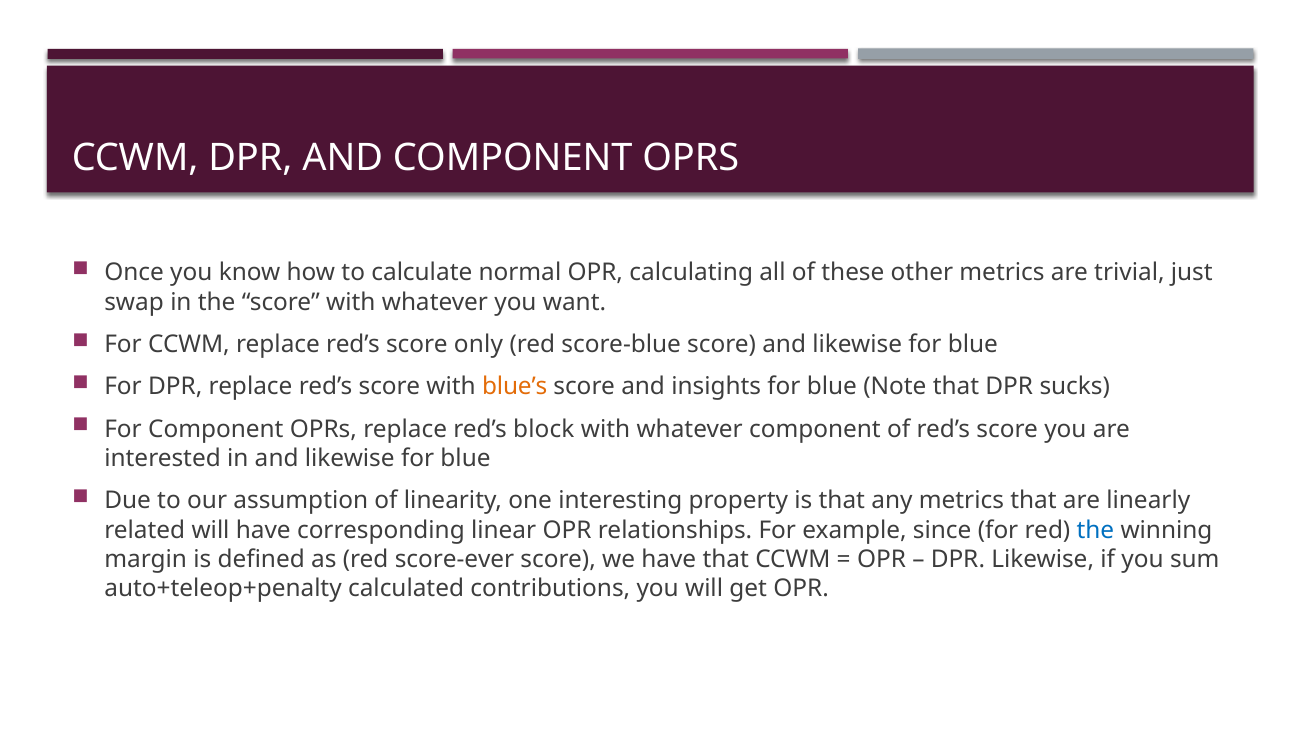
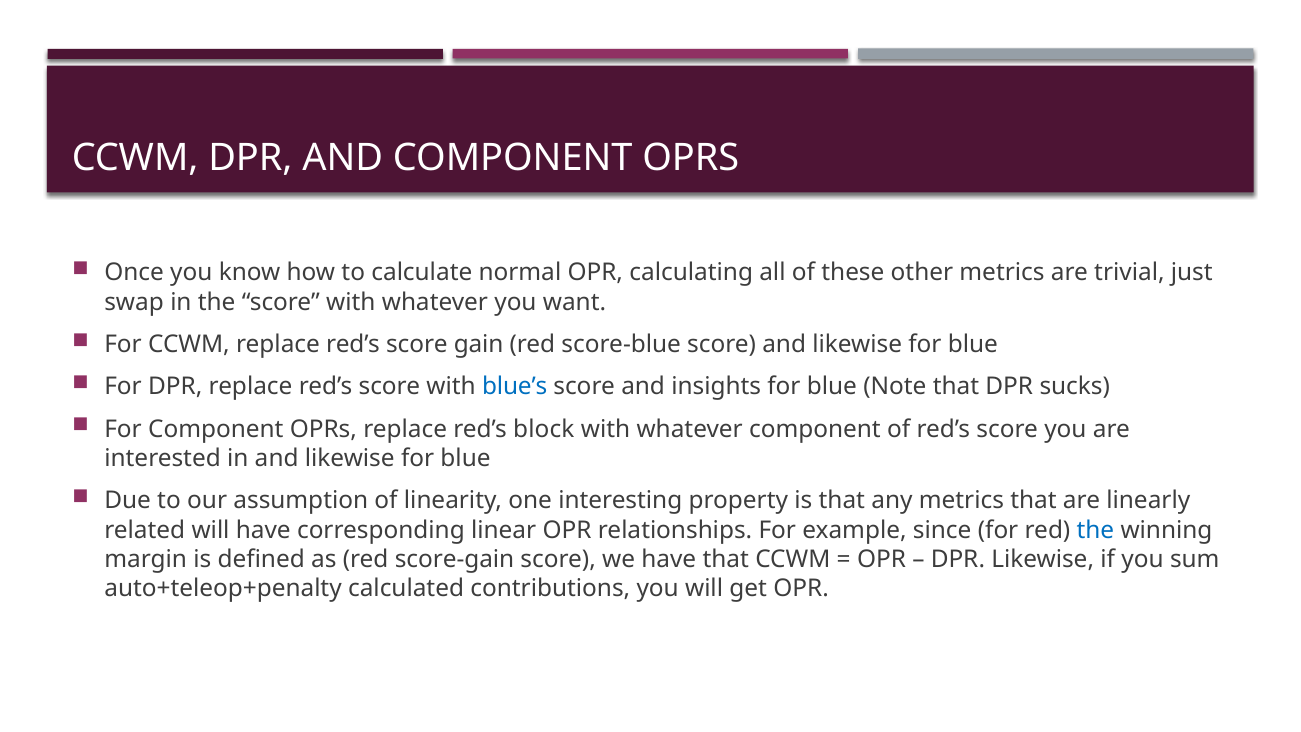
only: only -> gain (479, 344)
blue’s colour: orange -> blue (515, 387)
score-ever: score-ever -> score-gain (455, 559)
